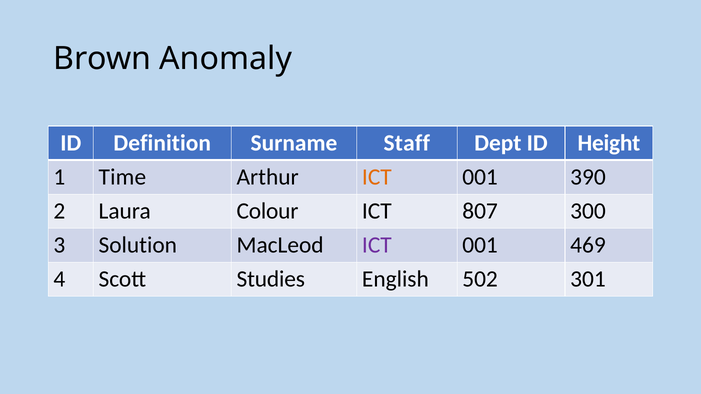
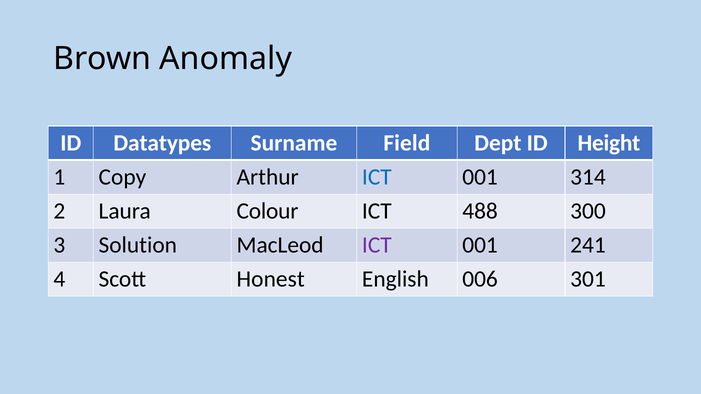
Definition: Definition -> Datatypes (162, 143)
Staff: Staff -> Field (407, 143)
Time: Time -> Copy (122, 177)
ICT colour: orange -> blue (377, 177)
390: 390 -> 314 (588, 177)
807: 807 -> 488 (480, 211)
469: 469 -> 241 (588, 245)
Studies: Studies -> Honest (271, 280)
502: 502 -> 006 (480, 280)
